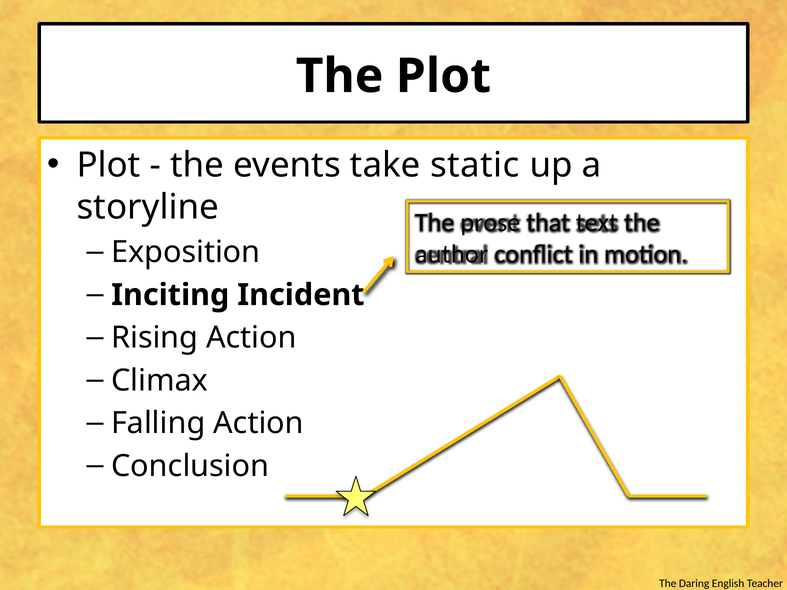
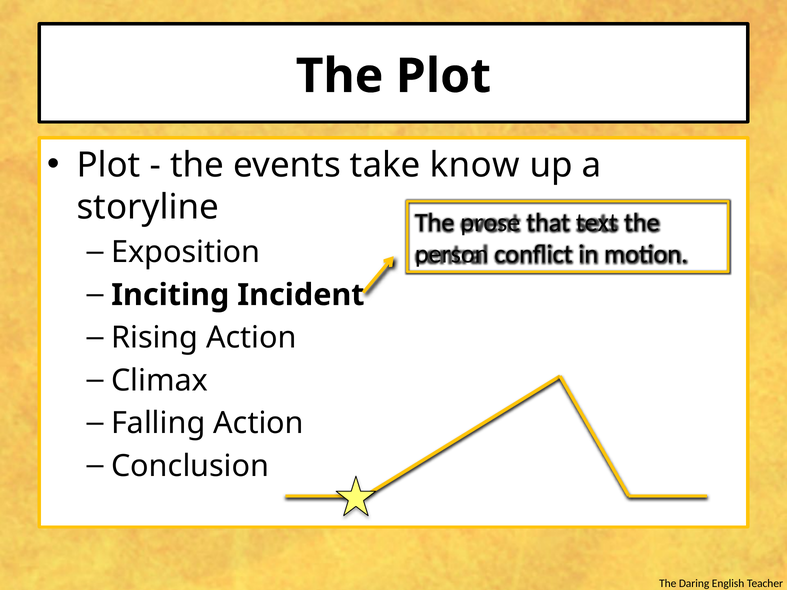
static: static -> know (475, 165)
author: author -> person (452, 254)
